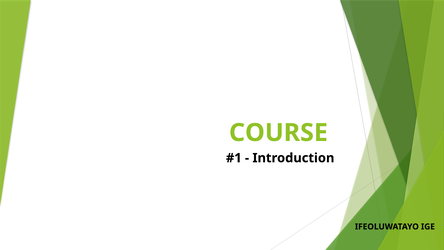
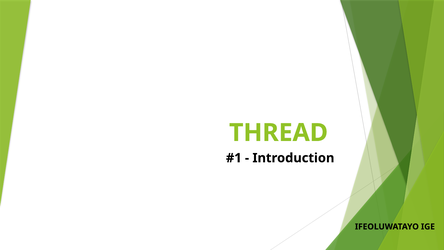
COURSE: COURSE -> THREAD (278, 133)
